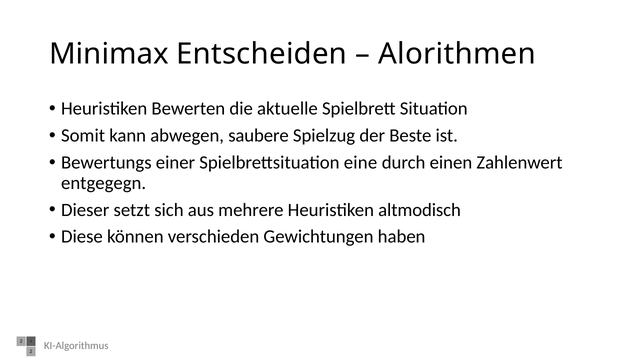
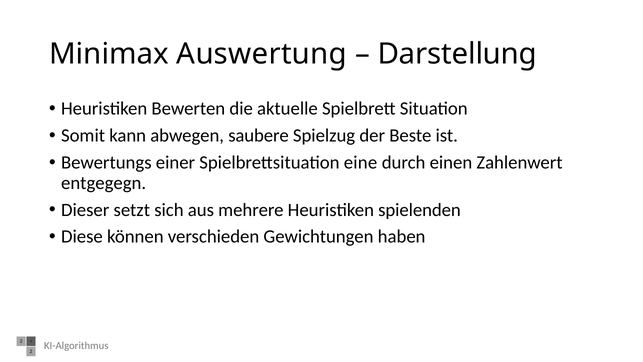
Entscheiden: Entscheiden -> Auswertung (262, 54)
Alorithmen: Alorithmen -> Darstellung (457, 54)
altmodisch: altmodisch -> spielenden (420, 210)
